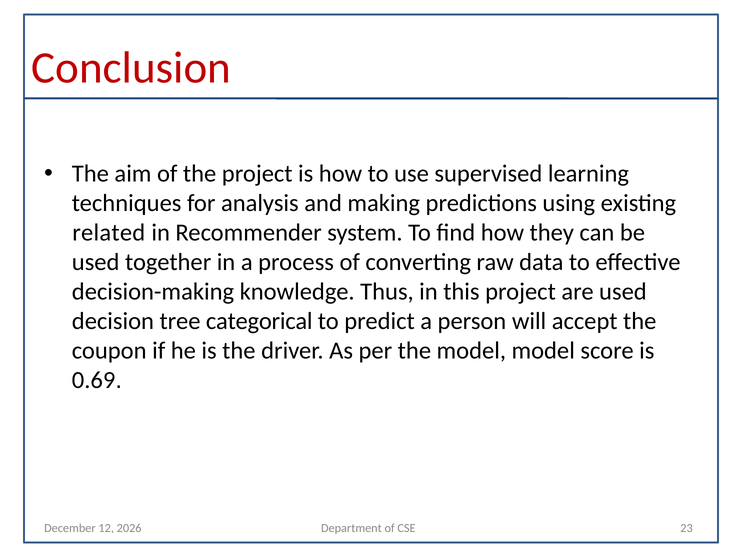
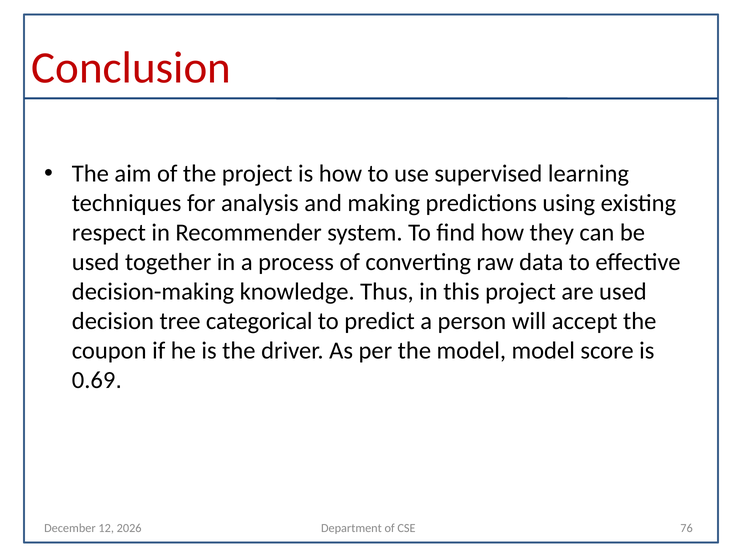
related: related -> respect (109, 233)
23: 23 -> 76 (687, 528)
